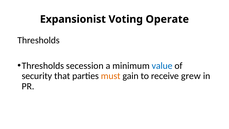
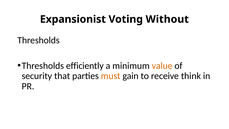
Operate: Operate -> Without (167, 19)
secession: secession -> efficiently (85, 66)
value colour: blue -> orange (162, 66)
grew: grew -> think (191, 76)
